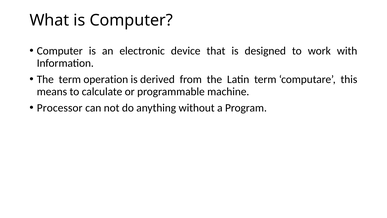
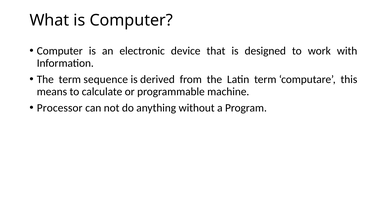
operation: operation -> sequence (106, 79)
